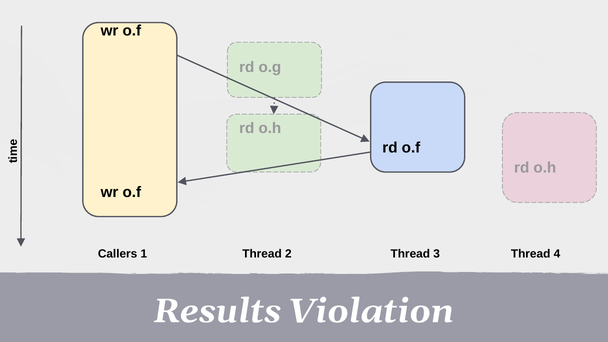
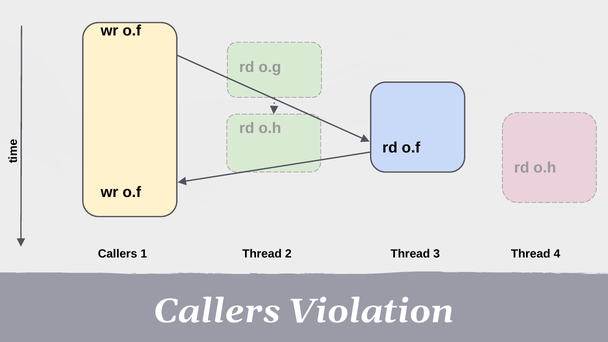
Results: Results -> Callers (217, 311)
